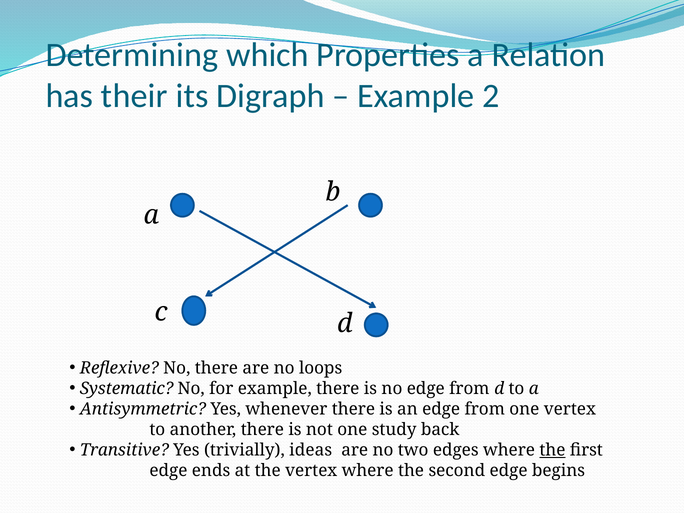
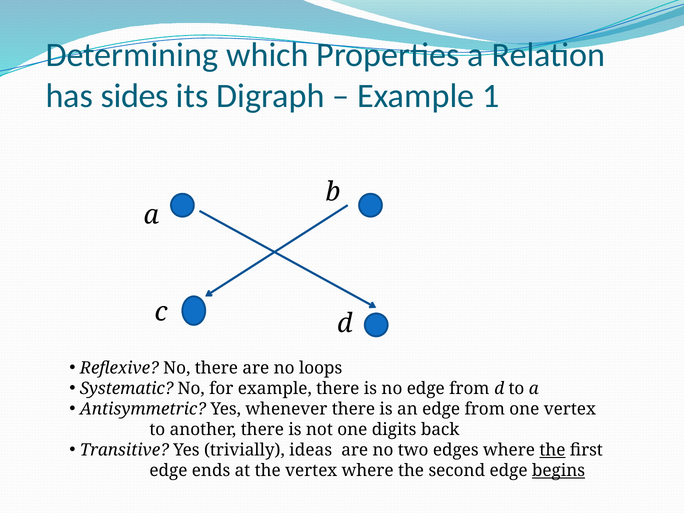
their: their -> sides (135, 96)
2: 2 -> 1 (491, 96)
study: study -> digits (394, 430)
begins underline: none -> present (558, 471)
